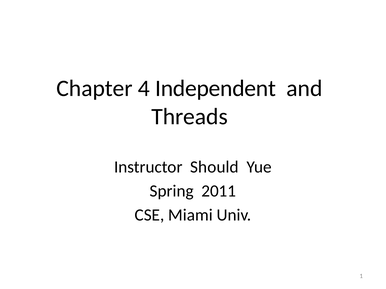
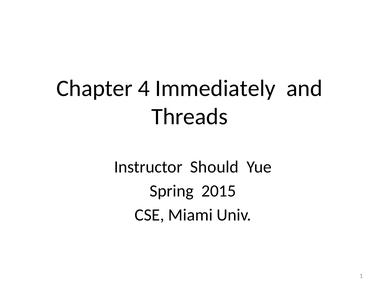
Independent: Independent -> Immediately (215, 88)
2011: 2011 -> 2015 (219, 191)
